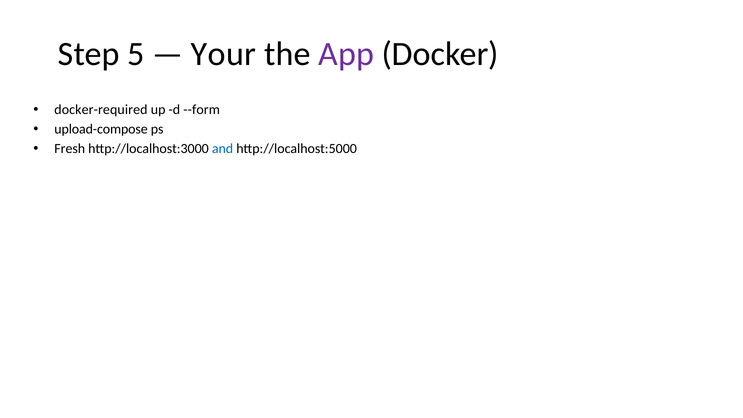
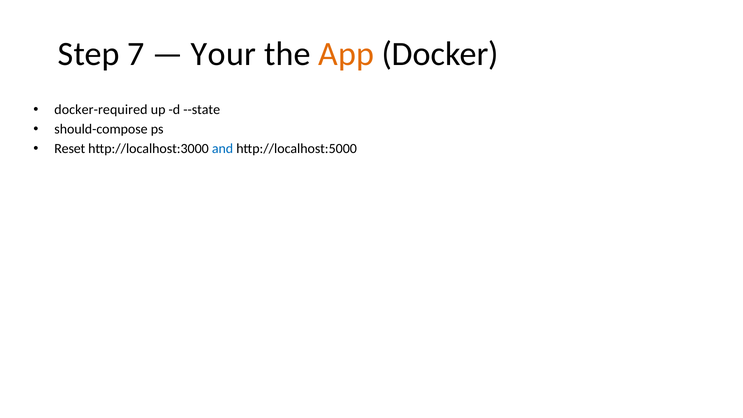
5: 5 -> 7 (136, 54)
App colour: purple -> orange (346, 54)
--form: --form -> --state (202, 110)
upload-compose: upload-compose -> should-compose (101, 129)
Fresh: Fresh -> Reset (70, 149)
